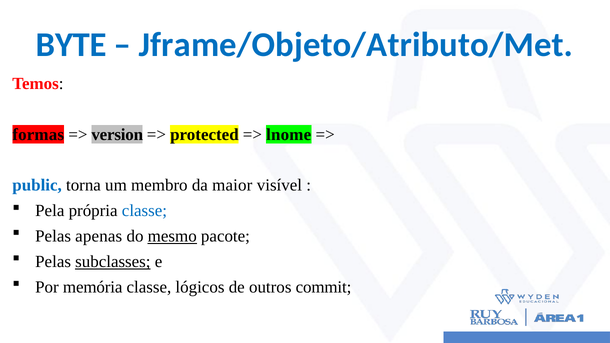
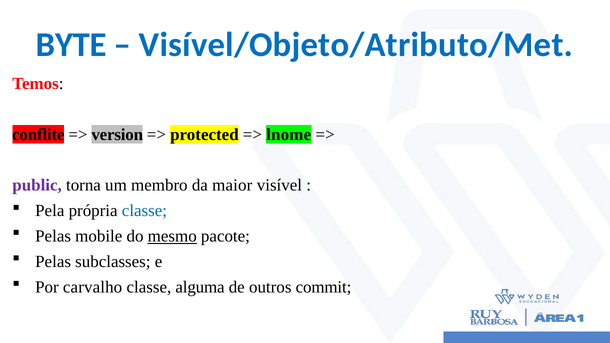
Jframe/Objeto/Atributo/Met: Jframe/Objeto/Atributo/Met -> Visível/Objeto/Atributo/Met (356, 45)
formas: formas -> conflite (38, 134)
public colour: blue -> purple (37, 185)
apenas: apenas -> mobile (99, 236)
subclasses underline: present -> none (113, 262)
memória: memória -> carvalho (93, 287)
lógicos: lógicos -> alguma (200, 287)
